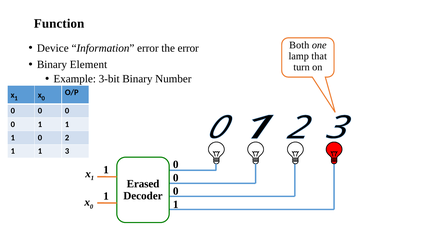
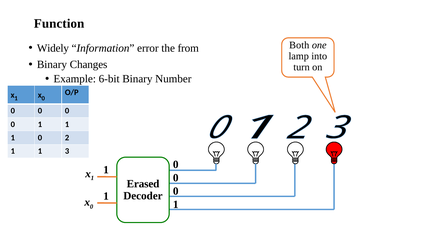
Device: Device -> Widely (53, 48)
the error: error -> from (188, 48)
that: that -> into (319, 56)
Element: Element -> Changes (89, 65)
3-bit: 3-bit -> 6-bit (109, 79)
